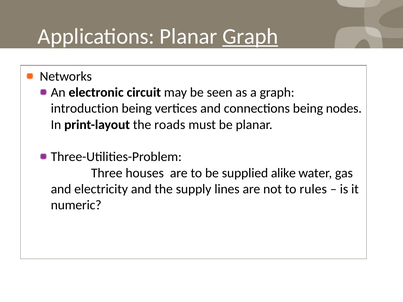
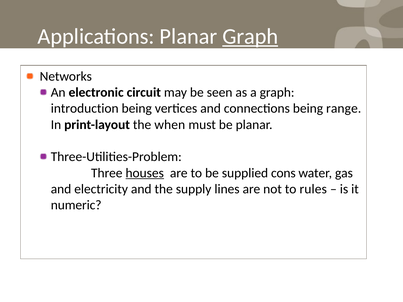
nodes: nodes -> range (344, 109)
roads: roads -> when (170, 125)
houses underline: none -> present (145, 173)
alike: alike -> cons (283, 173)
